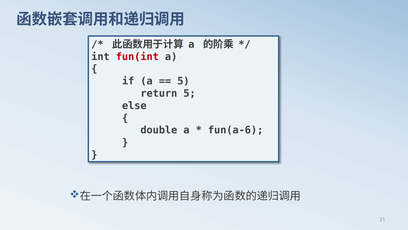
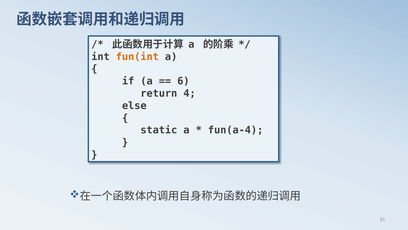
fun(int colour: red -> orange (137, 57)
5: 5 -> 6 (183, 81)
return 5: 5 -> 4 (190, 93)
double: double -> static (159, 130)
fun(a-6: fun(a-6 -> fun(a-4 (236, 130)
